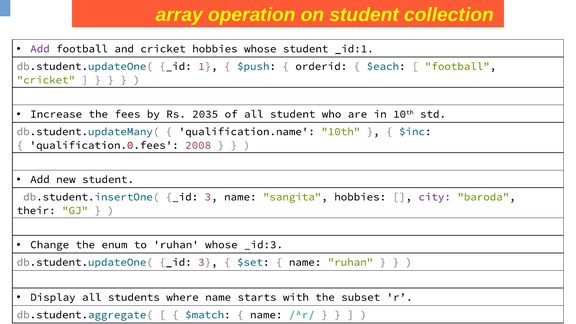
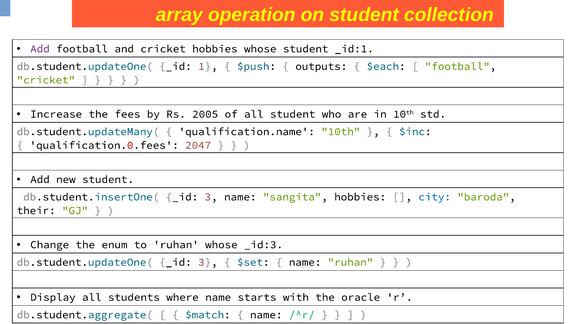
orderid: orderid -> outputs (321, 66)
2035: 2035 -> 2005 (205, 114)
2008: 2008 -> 2047 (198, 145)
city colour: purple -> blue (435, 197)
subset: subset -> oracle (361, 297)
